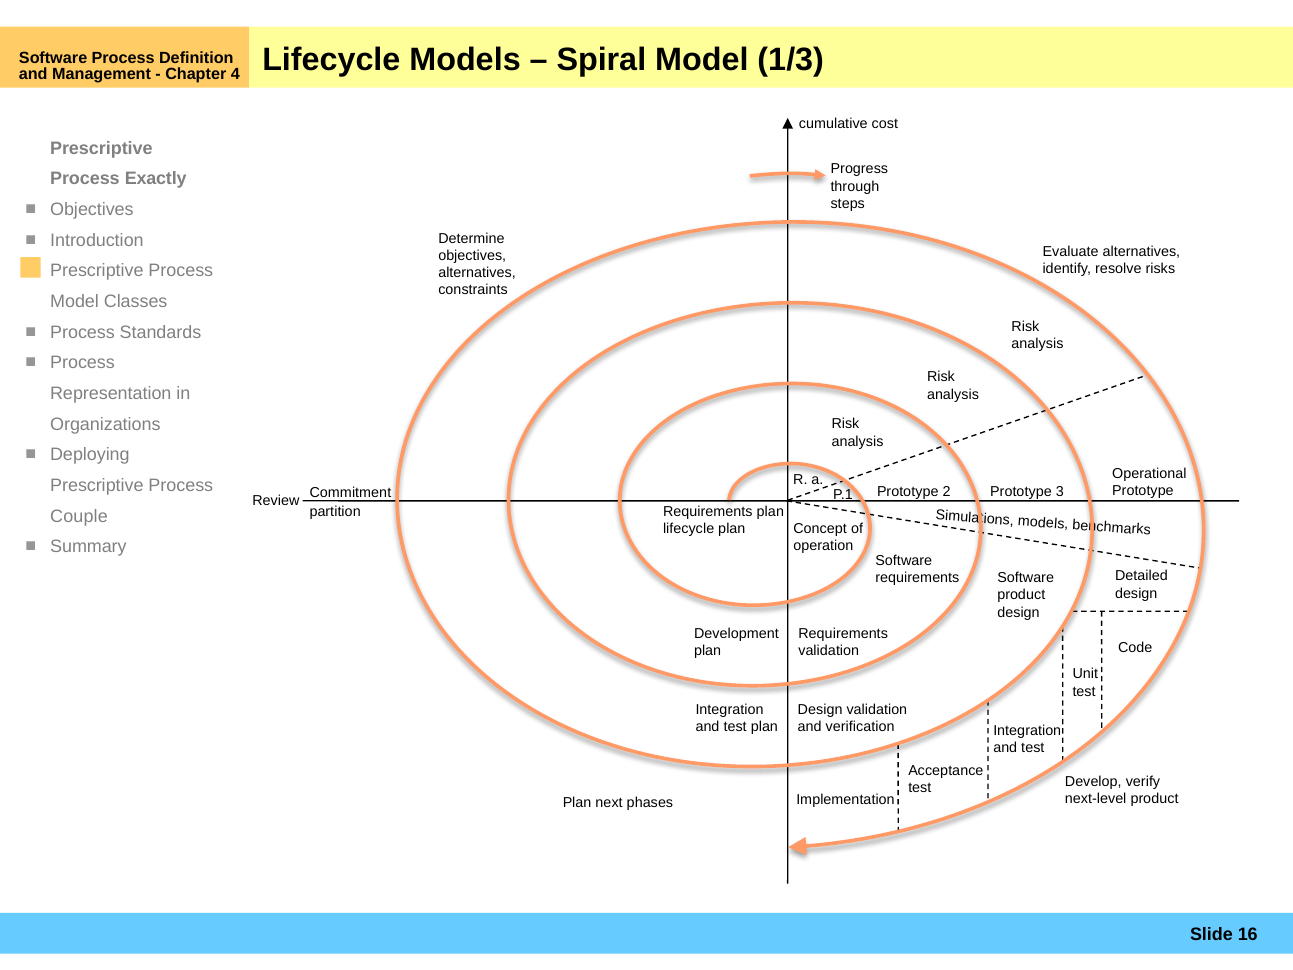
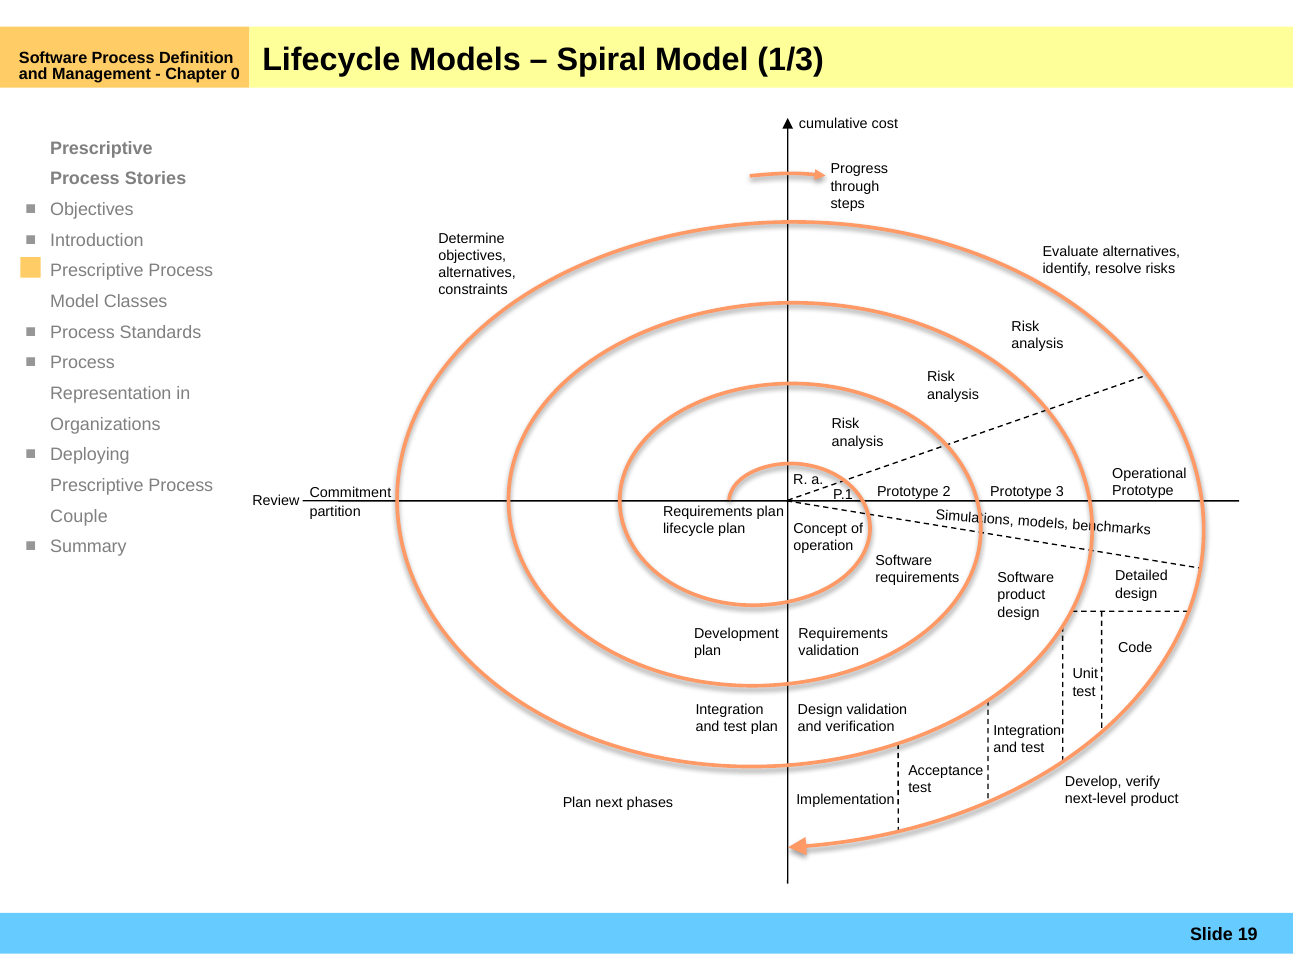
4: 4 -> 0 (235, 75)
Exactly: Exactly -> Stories (156, 179)
16: 16 -> 19 (1248, 934)
